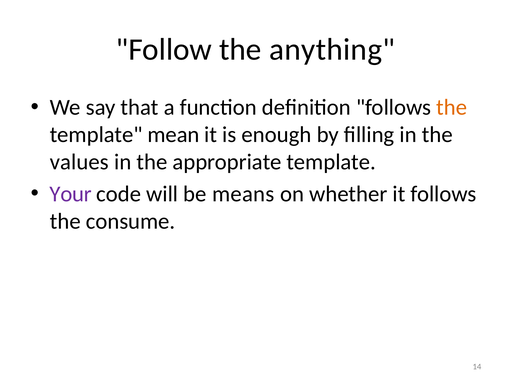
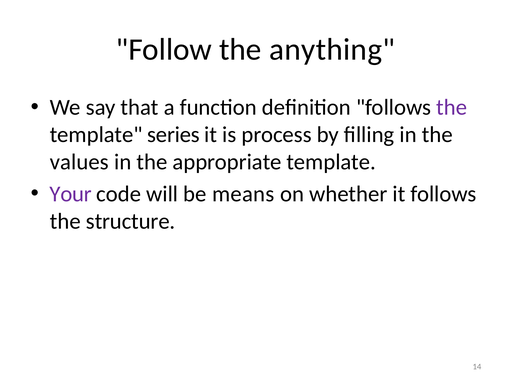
the colour: orange -> purple (452, 107)
mean: mean -> series (173, 135)
enough: enough -> process (277, 135)
consume: consume -> structure (131, 221)
